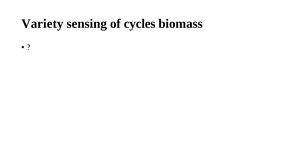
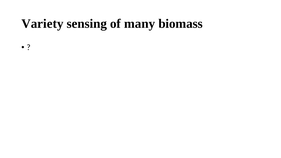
cycles: cycles -> many (140, 24)
